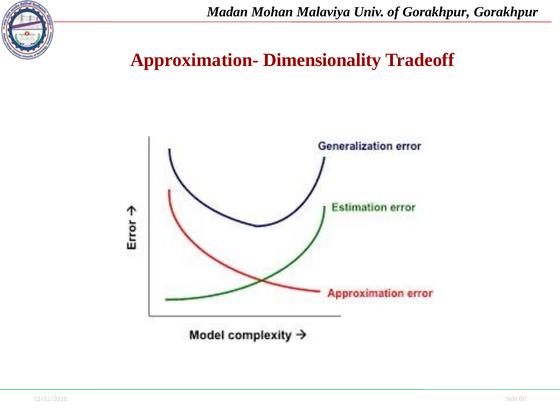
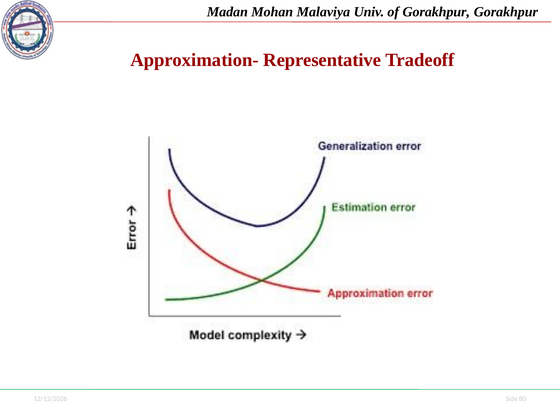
Dimensionality: Dimensionality -> Representative (322, 60)
